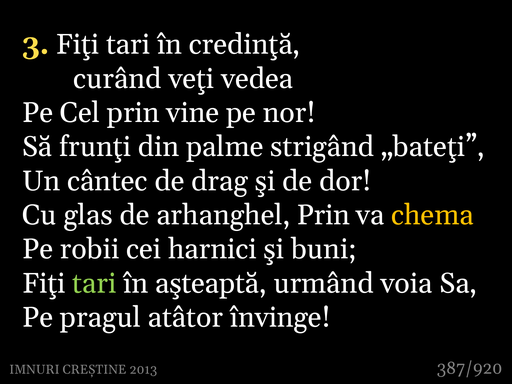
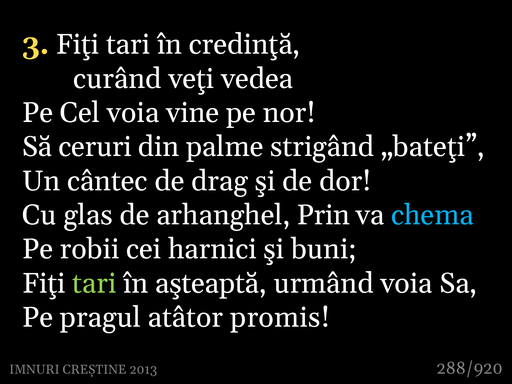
Cel prin: prin -> voia (133, 113)
frunţi: frunţi -> ceruri (95, 147)
chema colour: yellow -> light blue (432, 215)
învinge: învinge -> promis (280, 318)
387/920: 387/920 -> 288/920 (470, 368)
